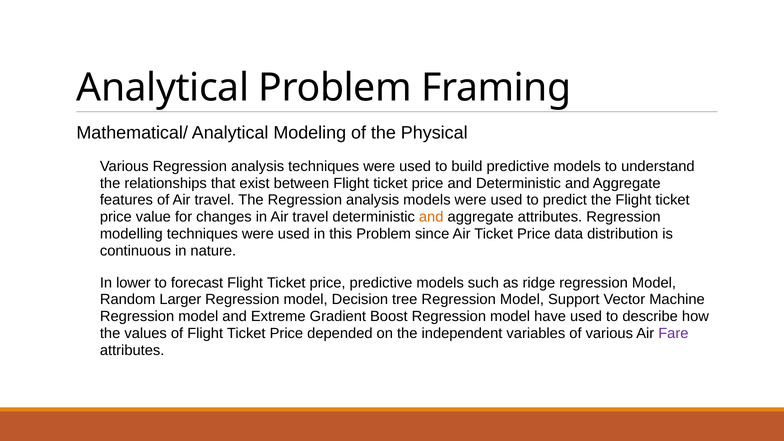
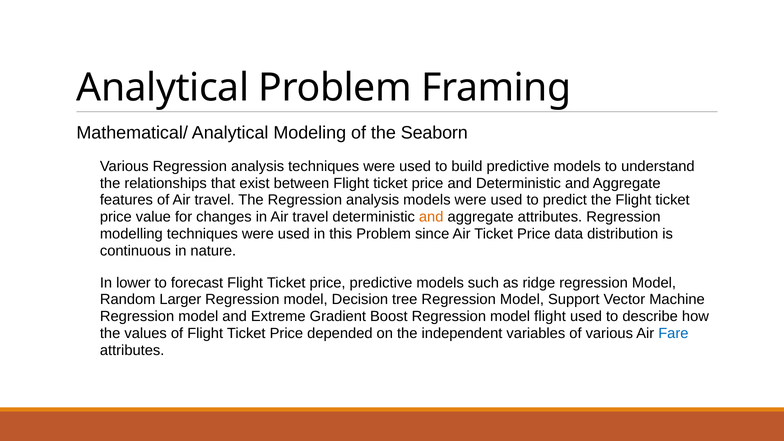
Physical: Physical -> Seaborn (434, 133)
model have: have -> flight (550, 317)
Fare colour: purple -> blue (673, 334)
